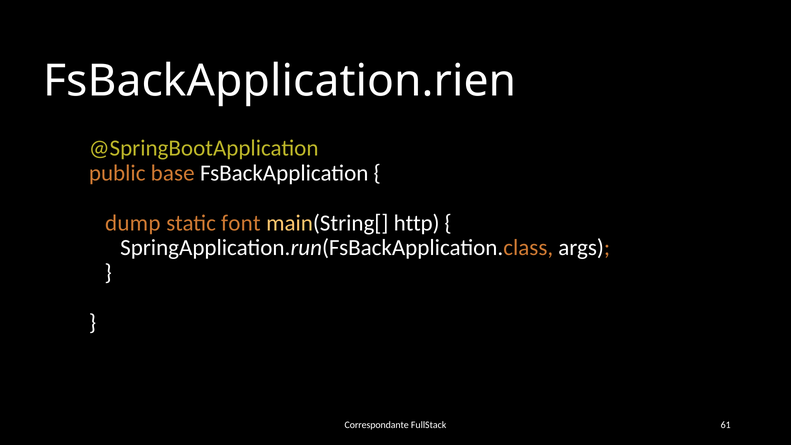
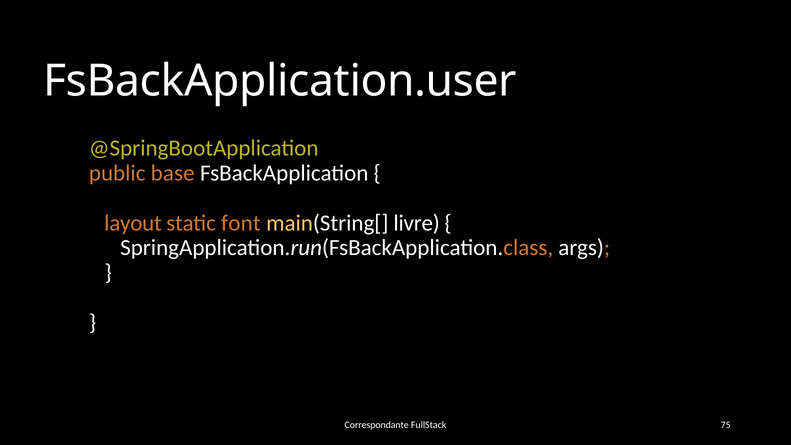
FsBackApplication.rien: FsBackApplication.rien -> FsBackApplication.user (280, 81)
dump: dump -> layout (133, 223)
http: http -> livre (417, 223)
61: 61 -> 75 (726, 425)
